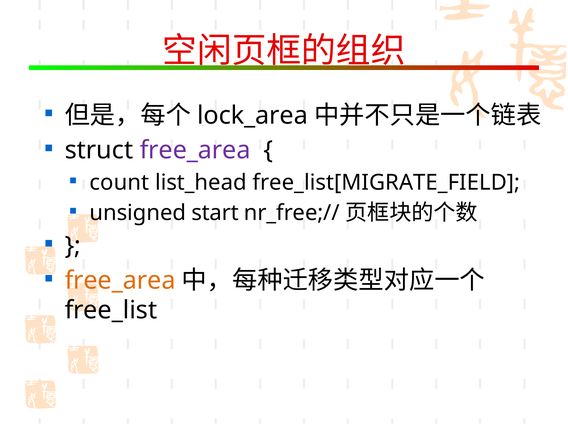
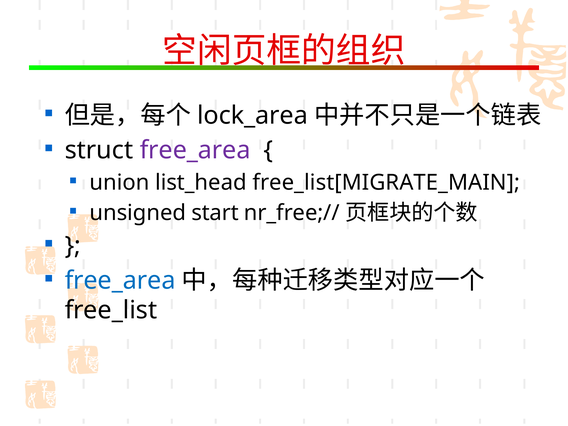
count: count -> union (119, 182)
free_list[MIGRATE_FIELD: free_list[MIGRATE_FIELD -> free_list[MIGRATE_MAIN (386, 182)
free_area colour: orange -> blue (120, 281)
